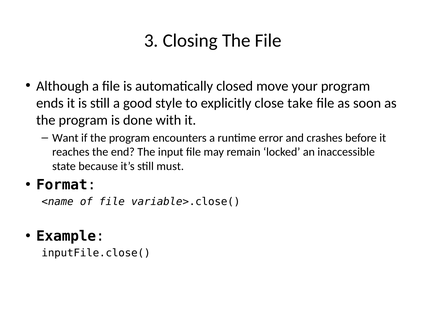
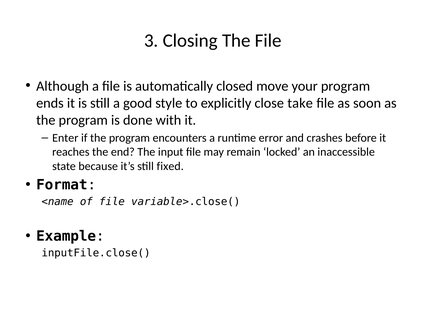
Want: Want -> Enter (65, 138)
must: must -> fixed (170, 167)
